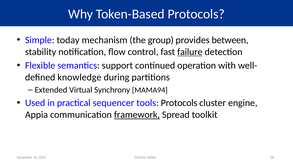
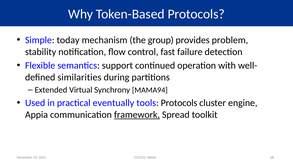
between: between -> problem (230, 40)
failure underline: present -> none (190, 52)
knowledge: knowledge -> similarities (79, 77)
sequencer: sequencer -> eventually (113, 103)
